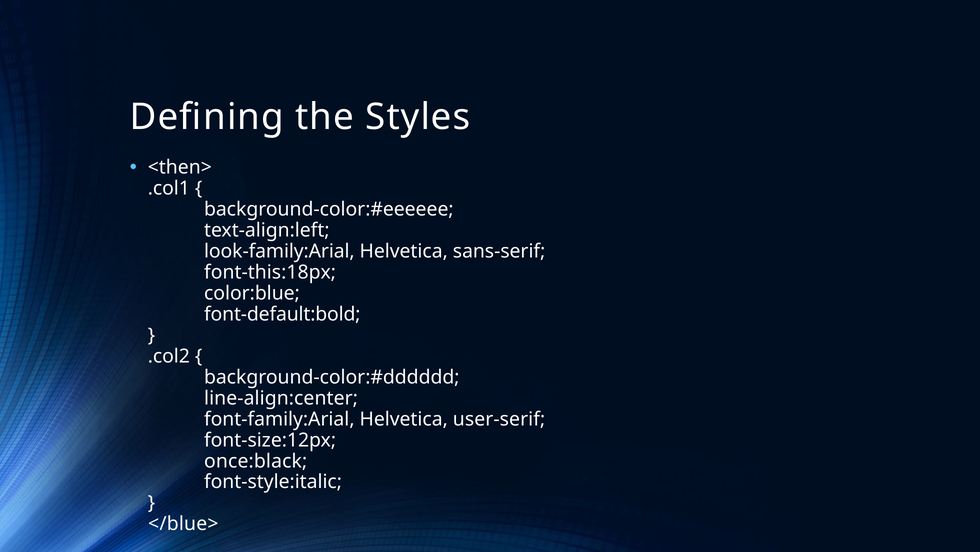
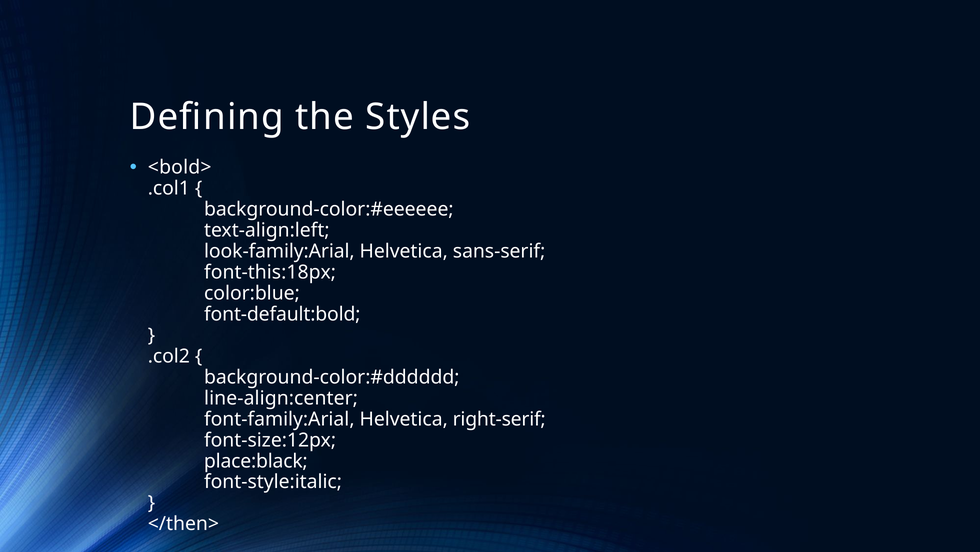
<then>: <then> -> <bold> (180, 167)
user-serif: user-serif -> right-serif (499, 419)
once:black: once:black -> place:black (256, 461)
</blue>: </blue> -> </then> (183, 523)
